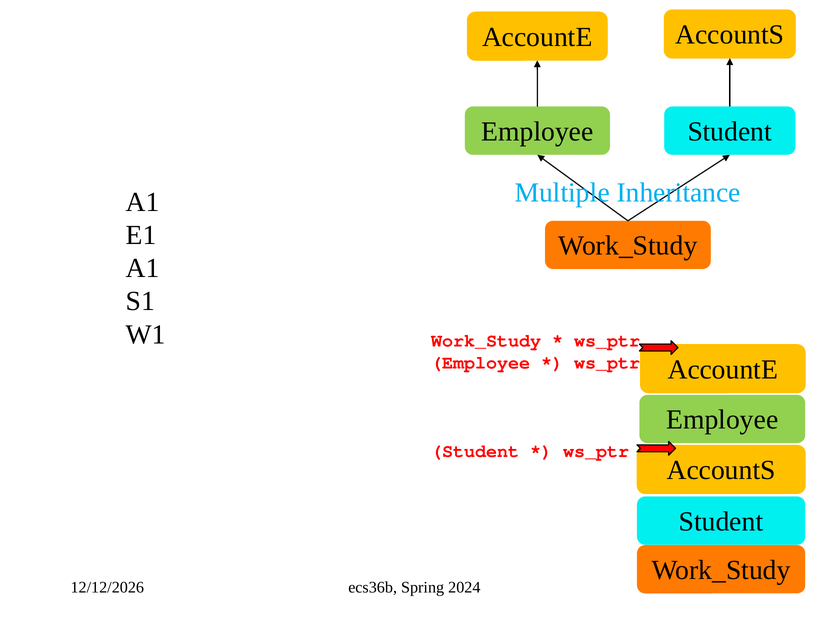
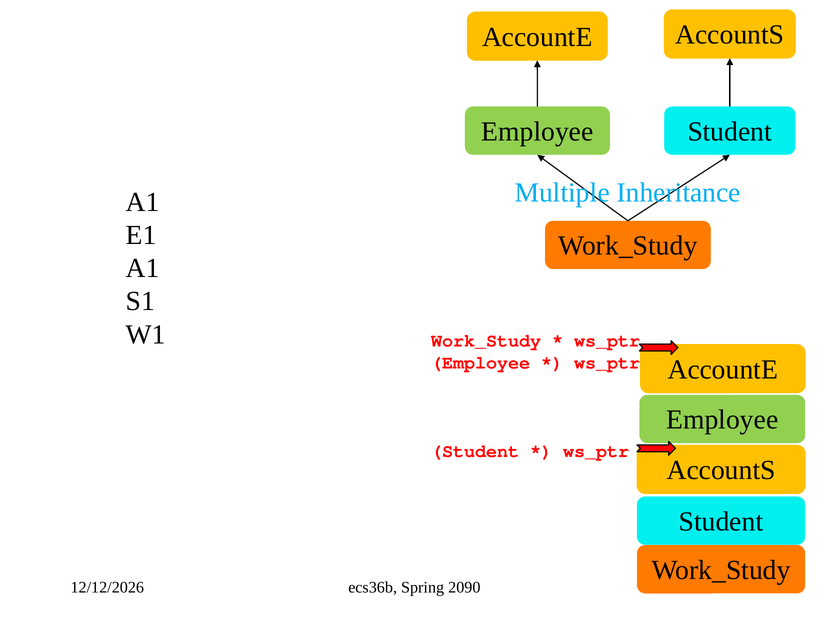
2024: 2024 -> 2090 (464, 588)
